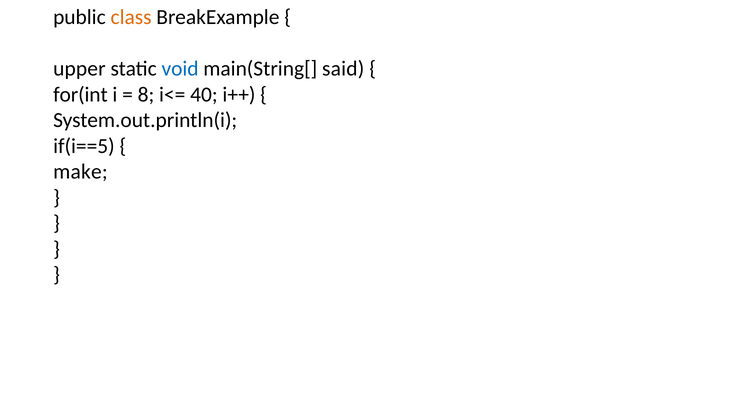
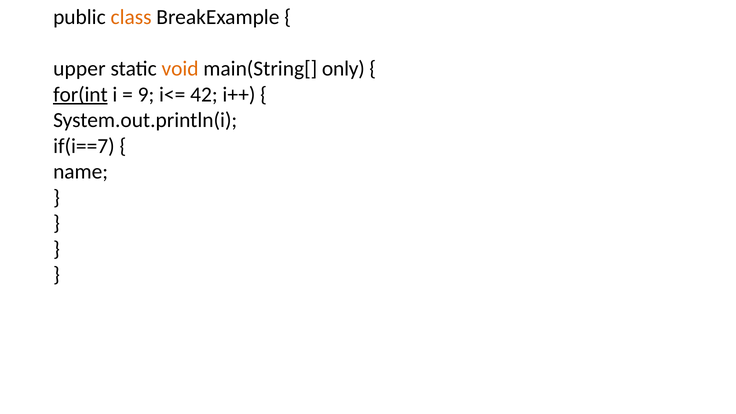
void colour: blue -> orange (180, 69)
said: said -> only (343, 69)
for(int underline: none -> present (80, 94)
8: 8 -> 9 (146, 94)
40: 40 -> 42 (204, 94)
if(i==5: if(i==5 -> if(i==7 (84, 146)
make: make -> name (81, 172)
